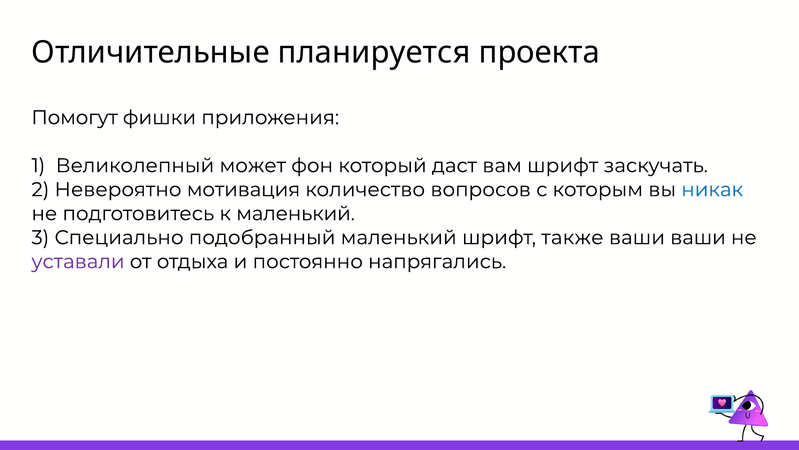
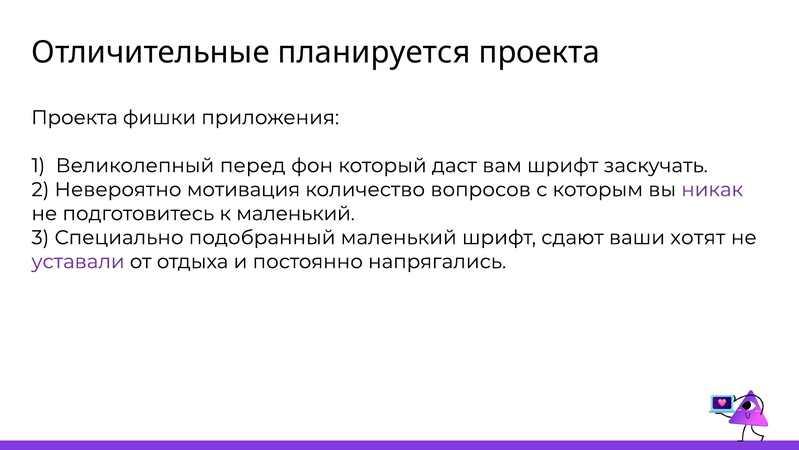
Помогут: Помогут -> Проекта (75, 118)
может: может -> перед (253, 165)
никак colour: blue -> purple (712, 189)
также: также -> сдают (572, 237)
ваши ваши: ваши -> хотят (698, 237)
